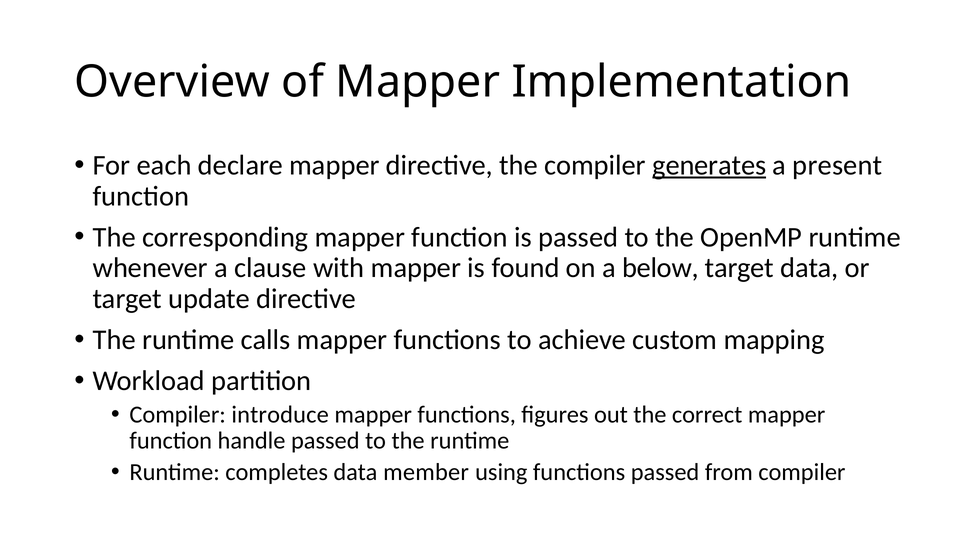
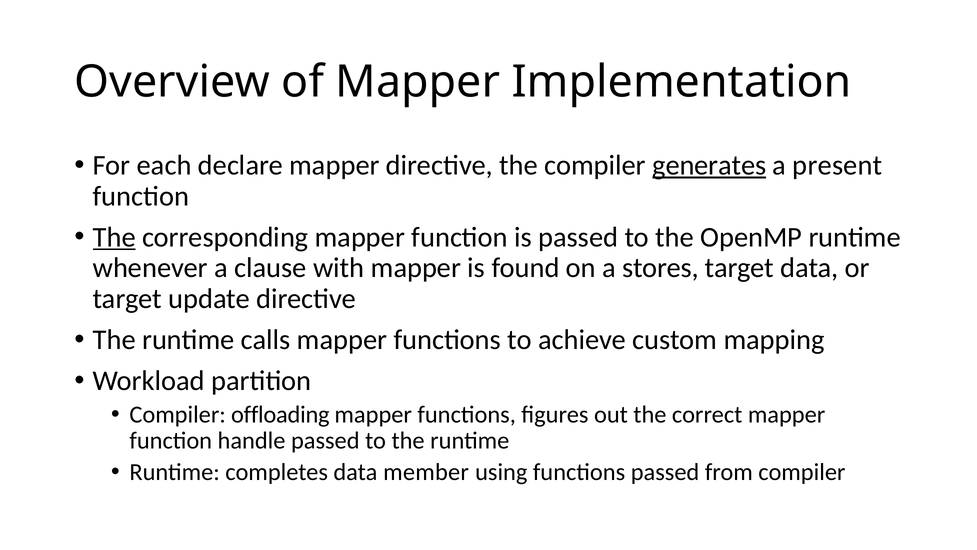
The underline: none -> present (114, 237)
below: below -> stores (661, 268)
introduce: introduce -> offloading (280, 414)
